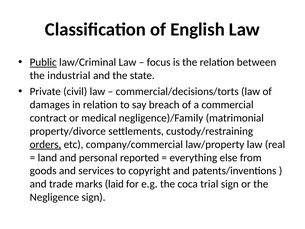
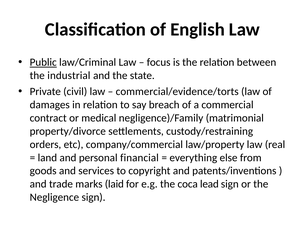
commercial/decisions/torts: commercial/decisions/torts -> commercial/evidence/torts (177, 91)
orders underline: present -> none (45, 144)
reported: reported -> financial (139, 157)
trial: trial -> lead (209, 184)
